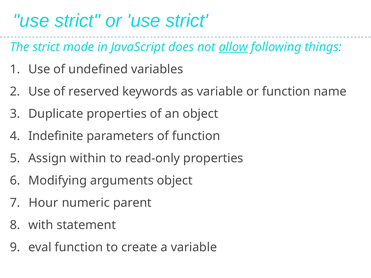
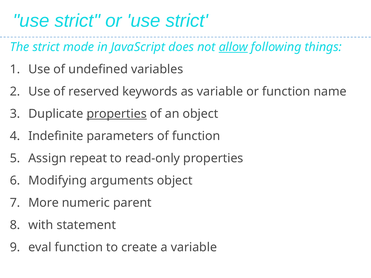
properties underline: none -> present (117, 114)
within: within -> repeat (88, 158)
Hour: Hour -> More (44, 203)
